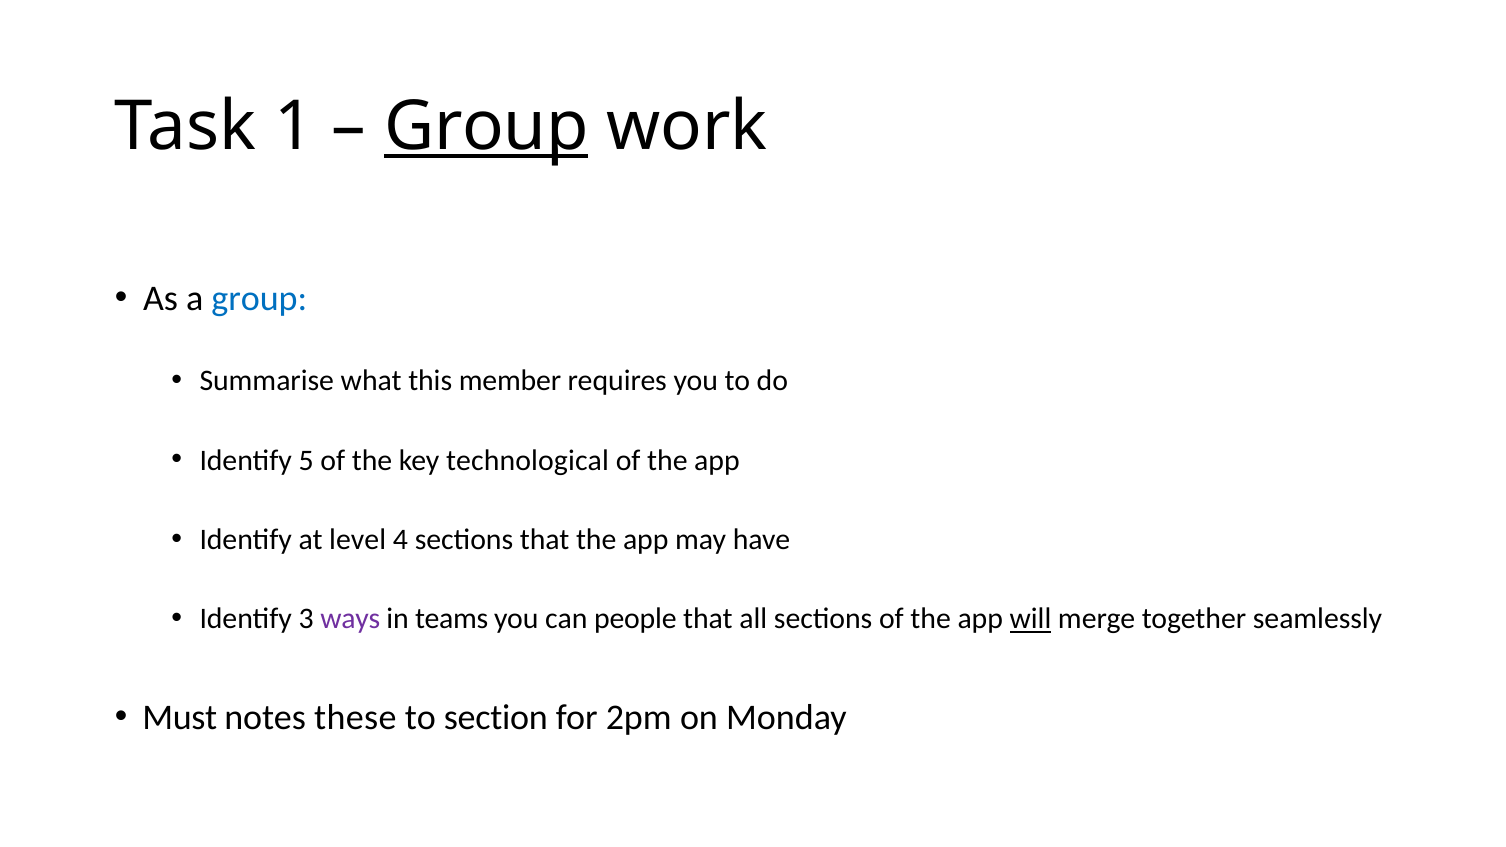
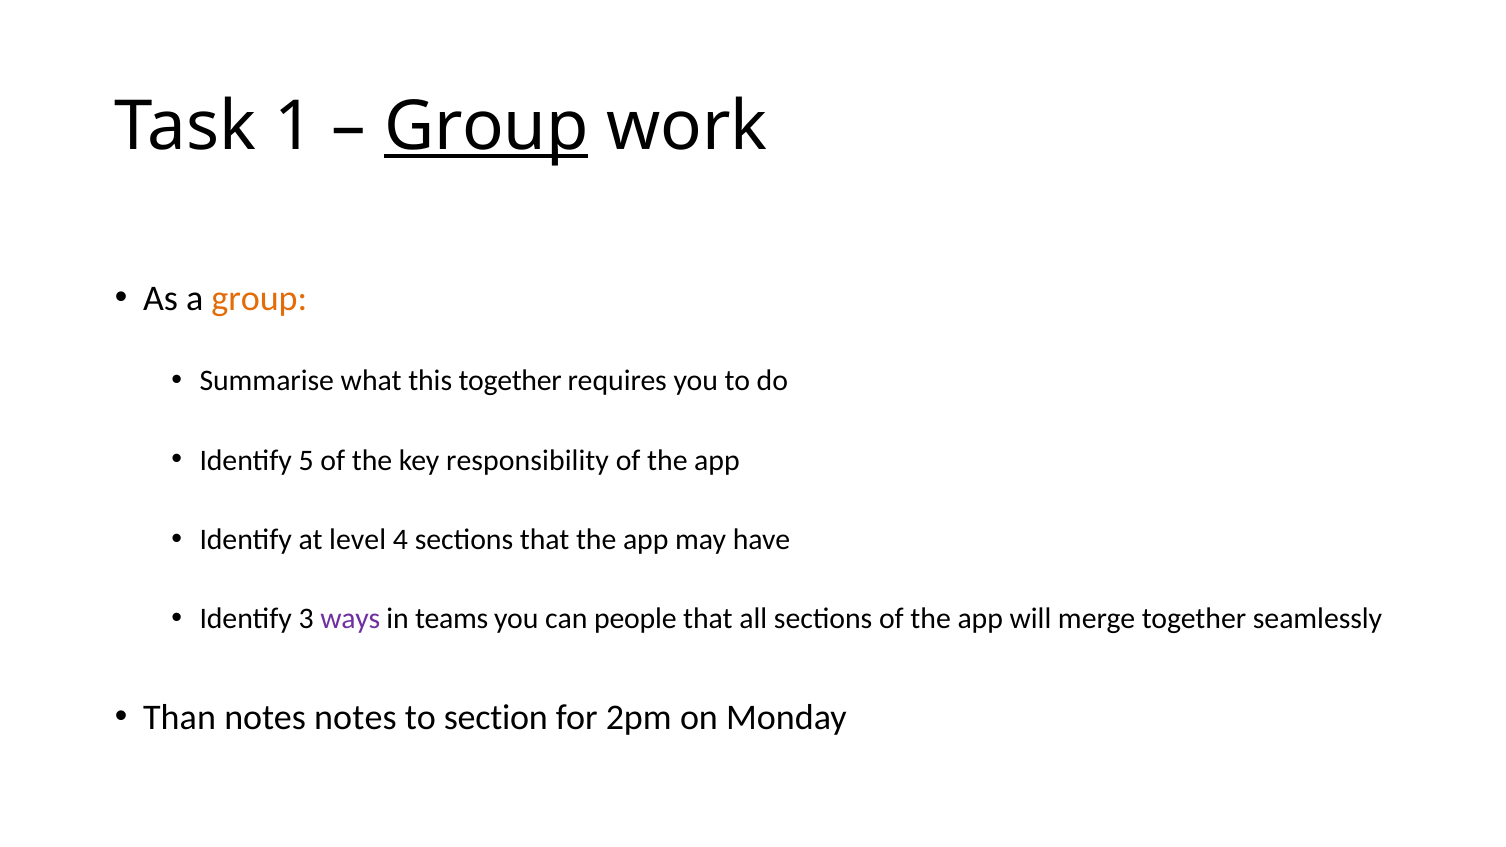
group colour: blue -> orange (259, 299)
this member: member -> together (510, 381)
technological: technological -> responsibility (528, 461)
will underline: present -> none (1031, 619)
Must: Must -> Than (180, 718)
notes these: these -> notes (355, 718)
